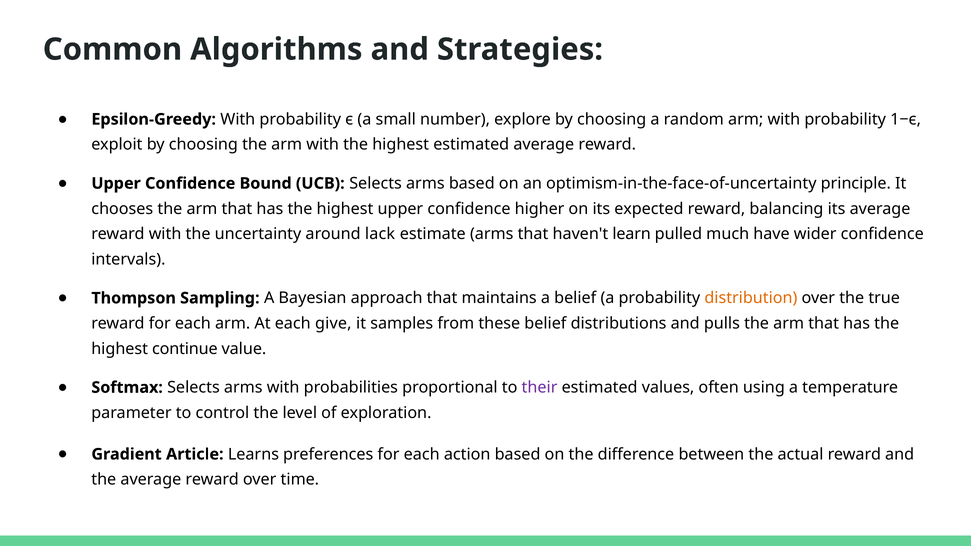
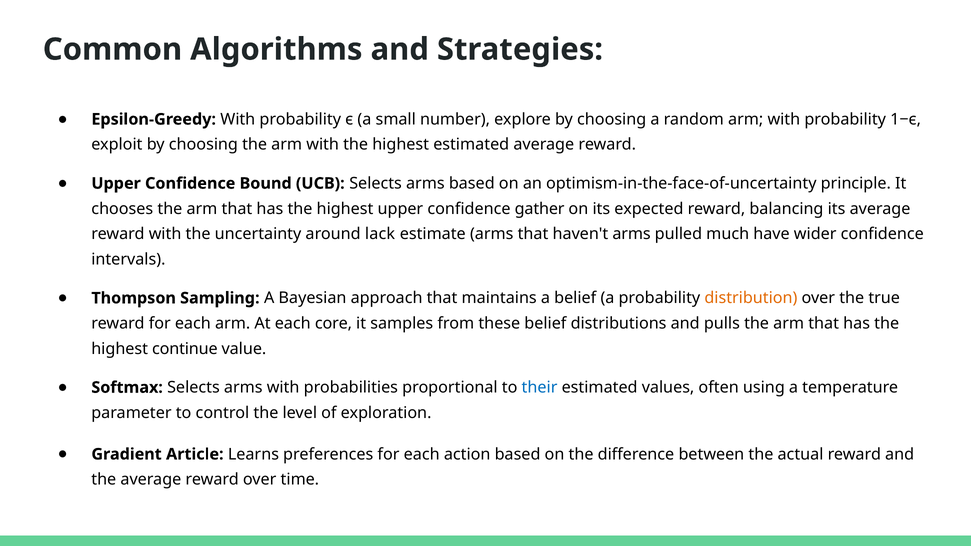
higher: higher -> gather (540, 209)
haven't learn: learn -> arms (632, 234)
give: give -> core (333, 324)
their colour: purple -> blue (540, 388)
